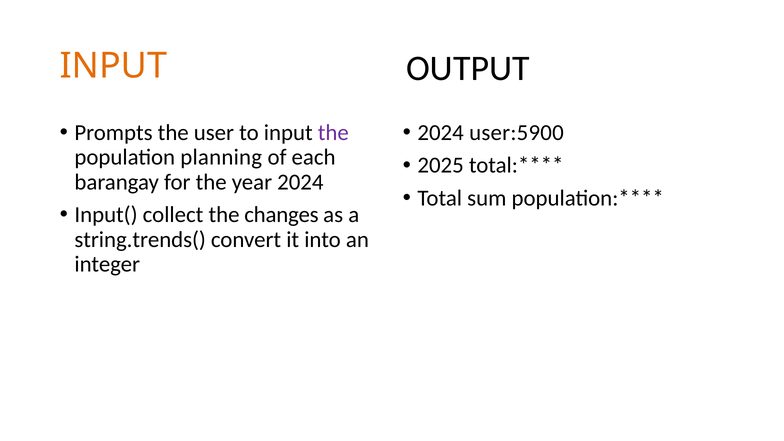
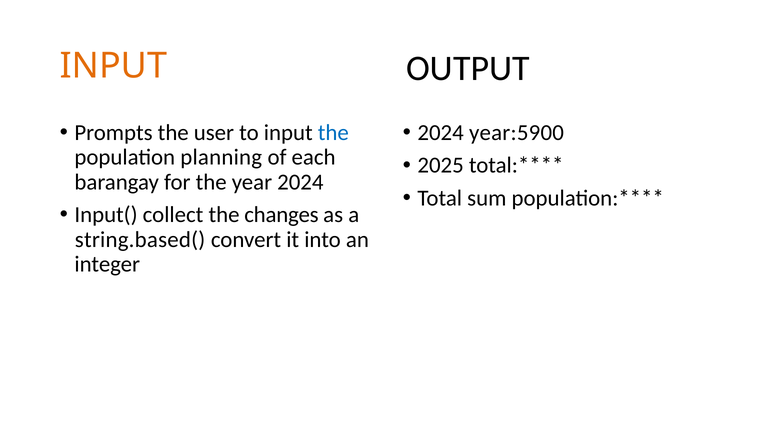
the colour: purple -> blue (333, 133)
user:5900: user:5900 -> year:5900 (516, 133)
string.trends(: string.trends( -> string.based( (140, 240)
